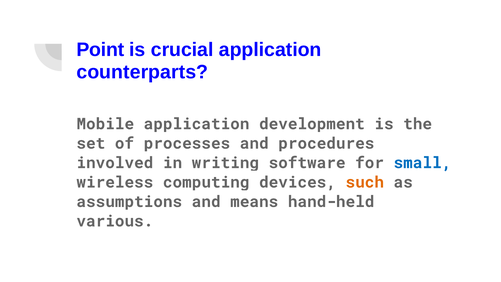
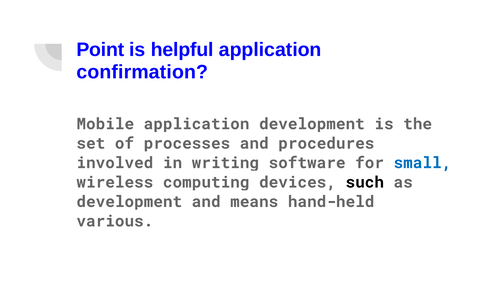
crucial: crucial -> helpful (182, 50)
counterparts: counterparts -> confirmation (142, 72)
such colour: orange -> black (365, 182)
assumptions: assumptions -> development (129, 202)
